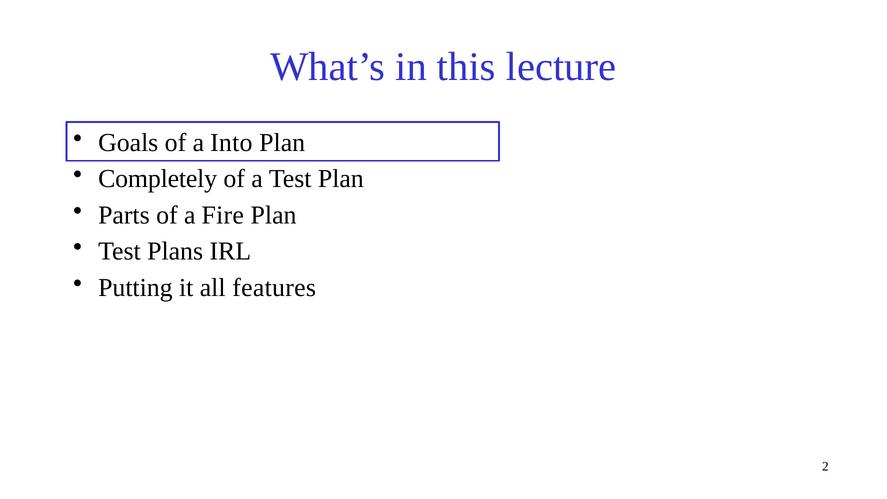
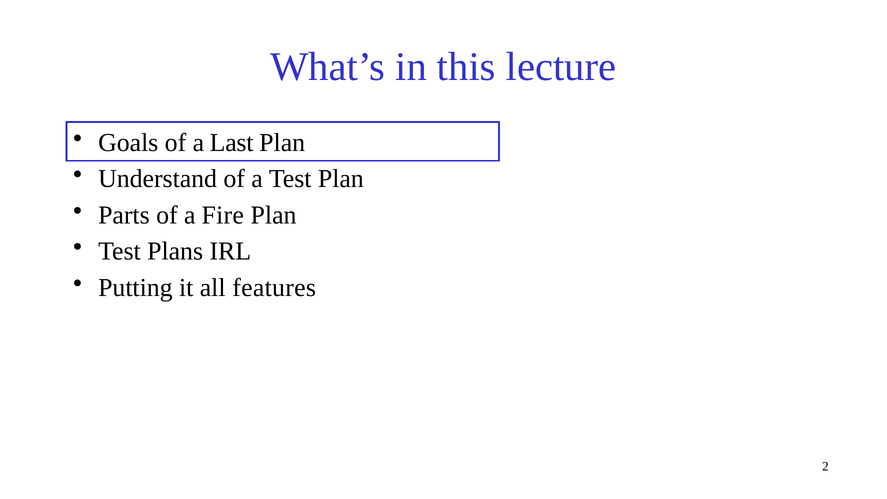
Into: Into -> Last (232, 143)
Completely: Completely -> Understand (158, 179)
